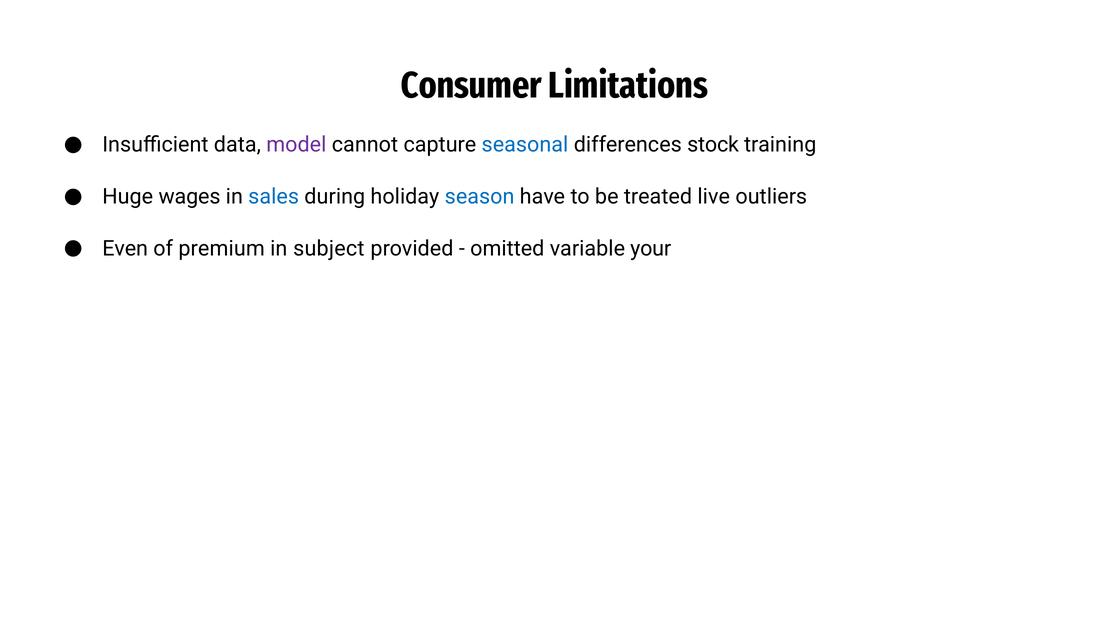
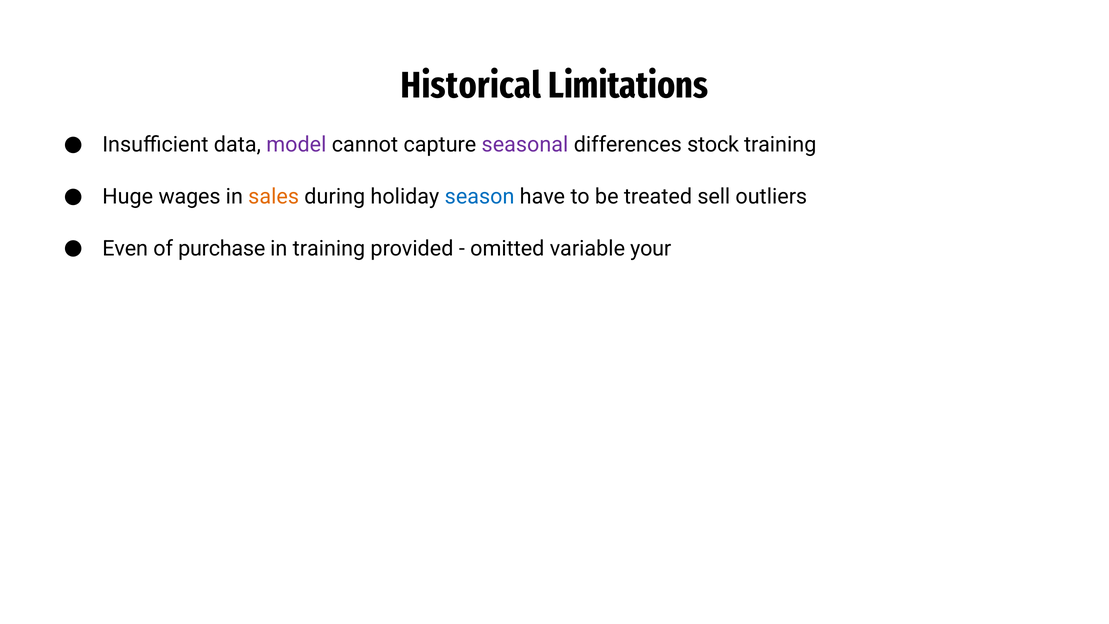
Consumer: Consumer -> Historical (471, 86)
seasonal colour: blue -> purple (525, 145)
sales colour: blue -> orange (274, 197)
live: live -> sell (714, 197)
premium: premium -> purchase (222, 248)
in subject: subject -> training (329, 248)
